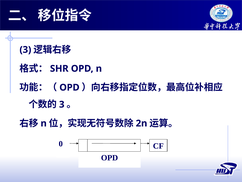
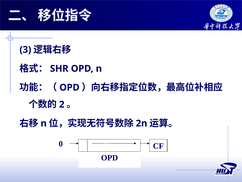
3: 3 -> 2 (62, 104)
